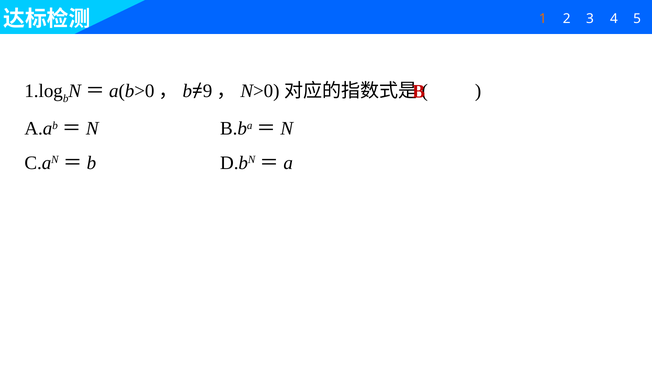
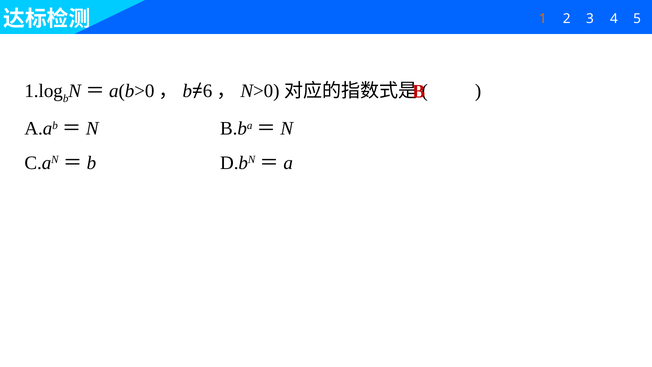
9: 9 -> 6 (208, 91)
